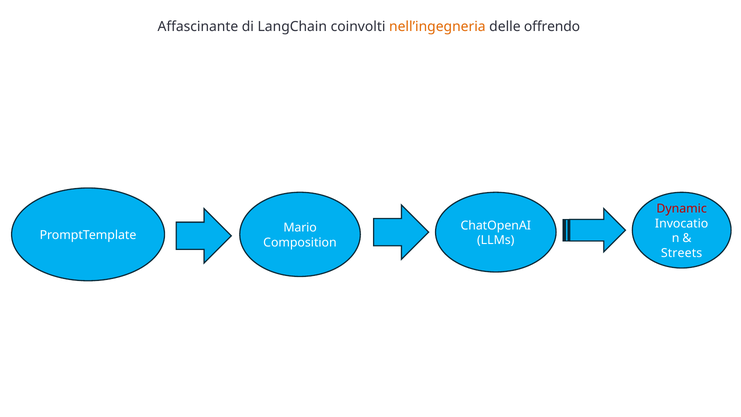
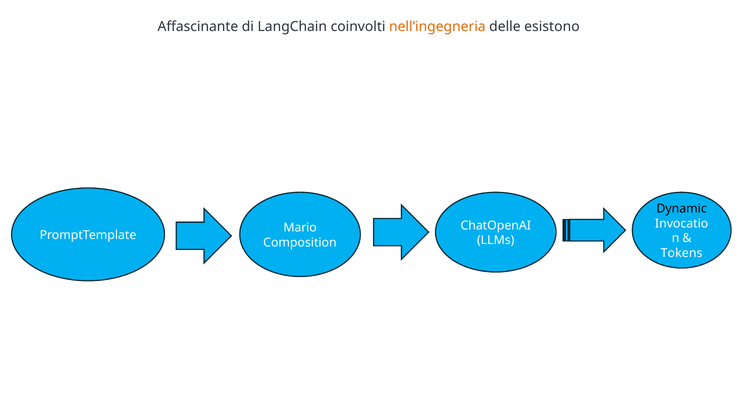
offrendo: offrendo -> esistono (552, 27)
Dynamic colour: red -> black (682, 209)
Streets: Streets -> Tokens (682, 253)
